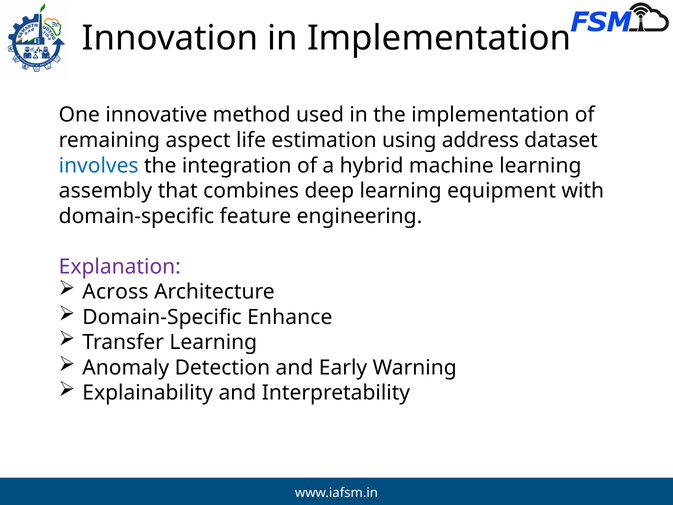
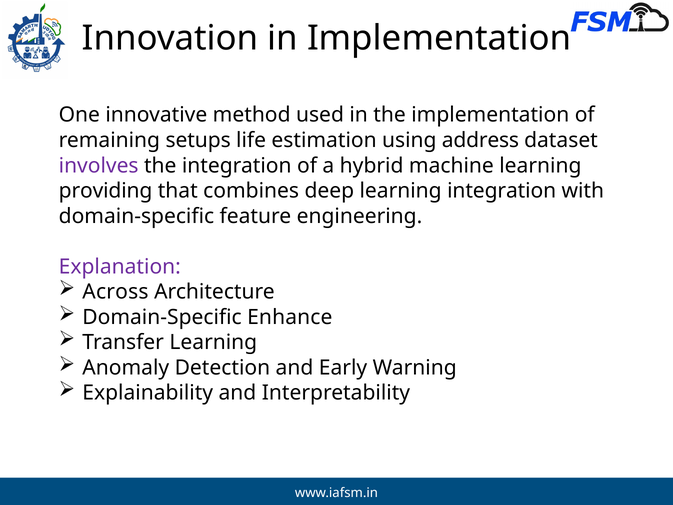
aspect: aspect -> setups (198, 140)
involves colour: blue -> purple (99, 165)
assembly: assembly -> providing (106, 191)
learning equipment: equipment -> integration (502, 191)
